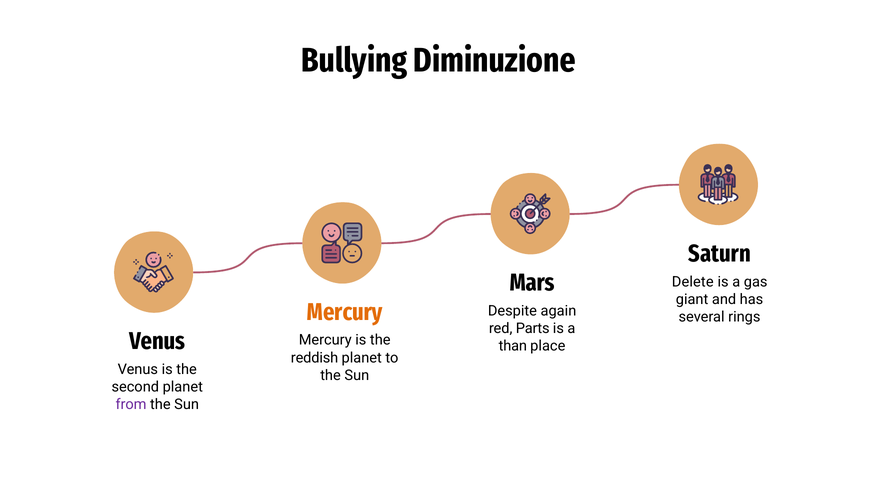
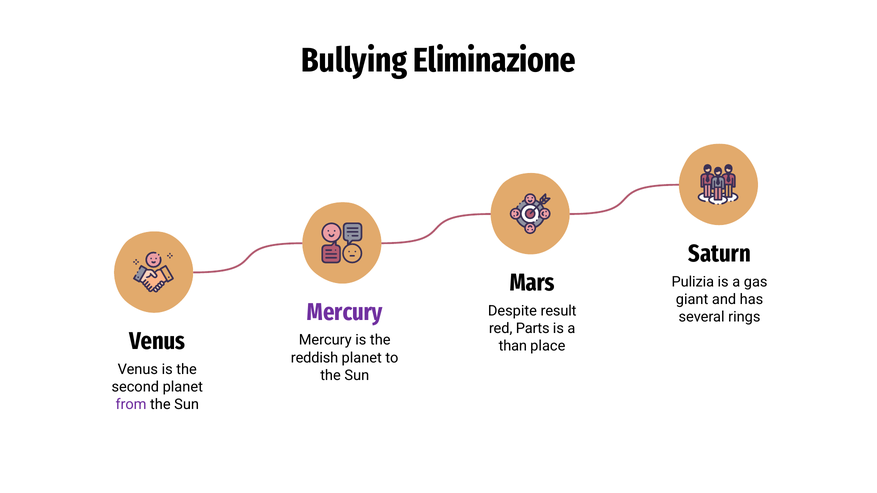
Diminuzione: Diminuzione -> Eliminazione (495, 60)
Delete: Delete -> Pulizia (693, 282)
Mercury colour: orange -> purple (345, 312)
again: again -> result (559, 311)
